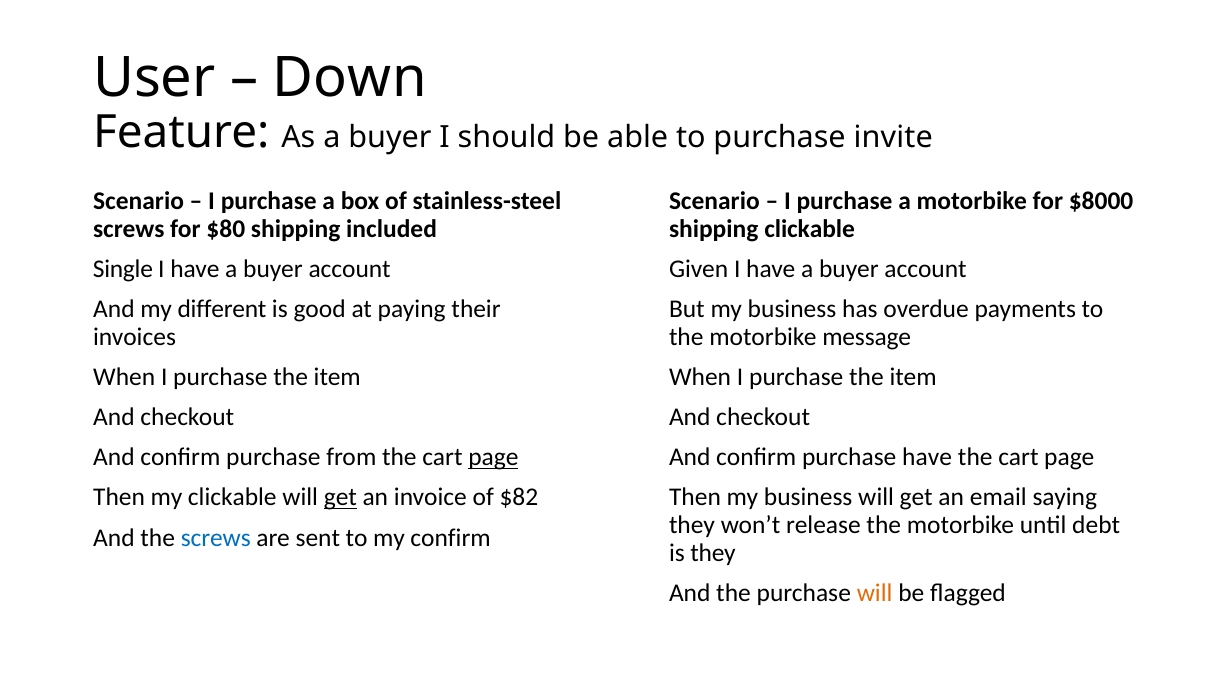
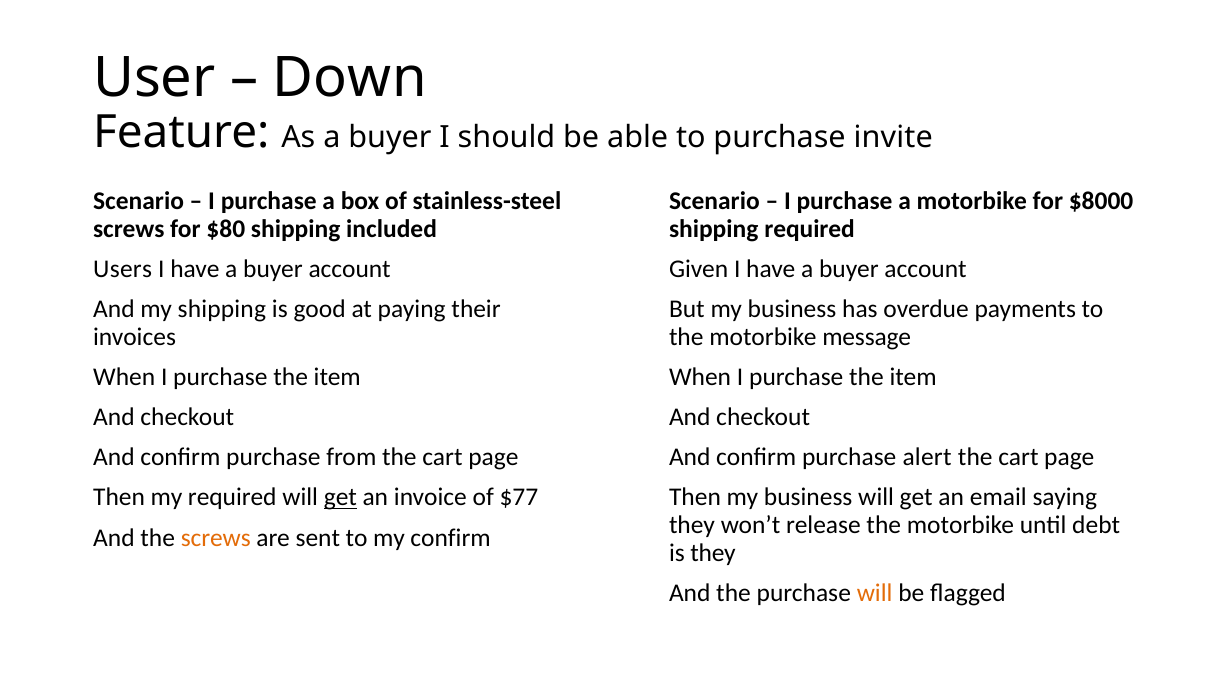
shipping clickable: clickable -> required (810, 229)
Single: Single -> Users (123, 269)
my different: different -> shipping (222, 309)
page underline: present -> none (493, 458)
purchase have: have -> alert (927, 458)
my clickable: clickable -> required (232, 498)
$82: $82 -> $77 (519, 498)
screws colour: blue -> orange (216, 538)
